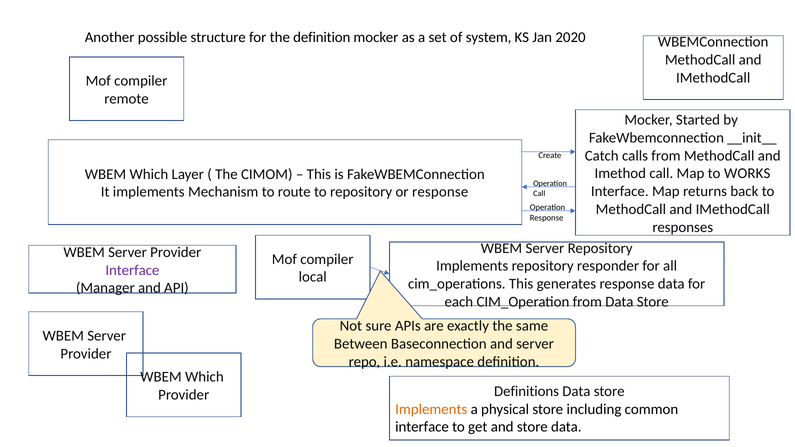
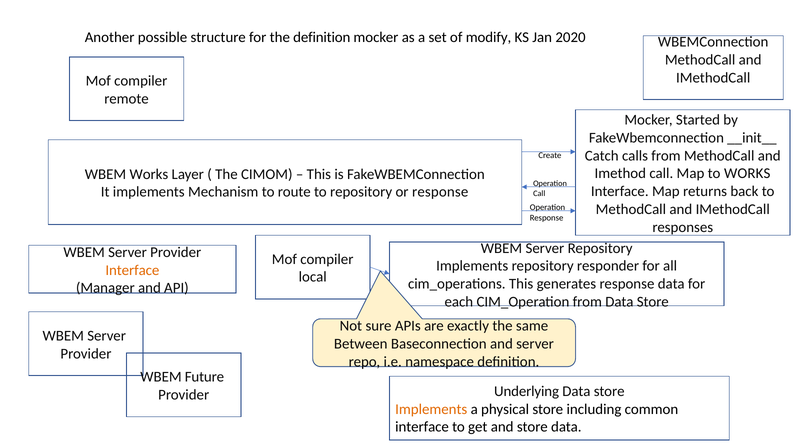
system: system -> modify (489, 37)
Which: Which -> Works (149, 174)
Interface colour: purple -> orange (132, 270)
Which: Which -> Future (204, 377)
Definitions: Definitions -> Underlying (527, 391)
